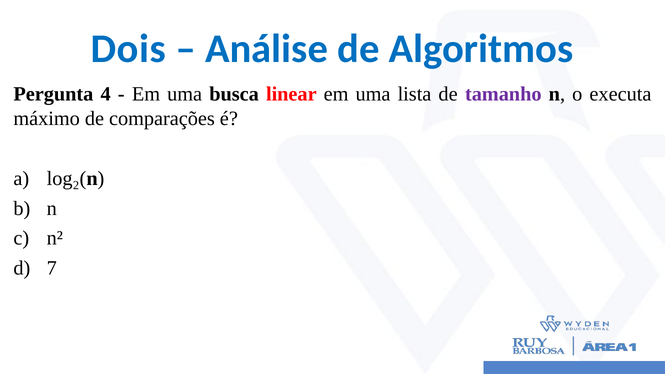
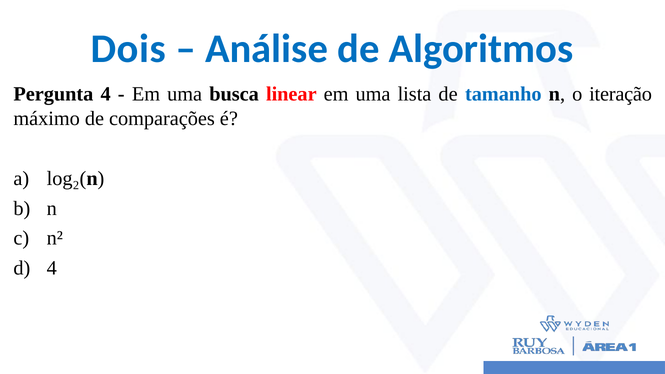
tamanho colour: purple -> blue (503, 94)
executa: executa -> iteração (621, 94)
7: 7 -> 4 (52, 268)
